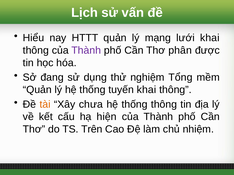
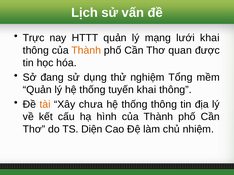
Hiểu: Hiểu -> Trực (34, 38)
Thành colour: purple -> orange (86, 50)
phân: phân -> quan (180, 50)
hiện: hiện -> hình (107, 117)
Trên: Trên -> Diện (92, 130)
